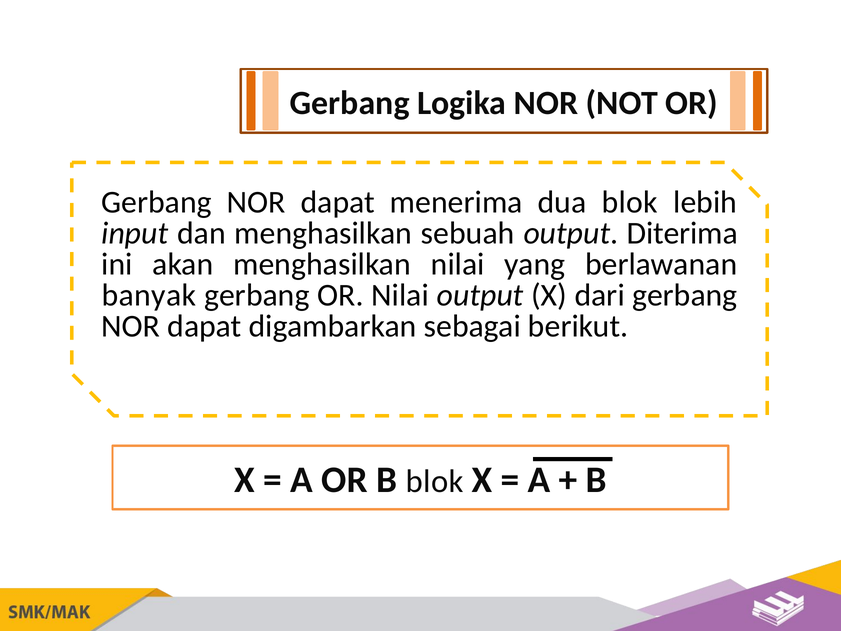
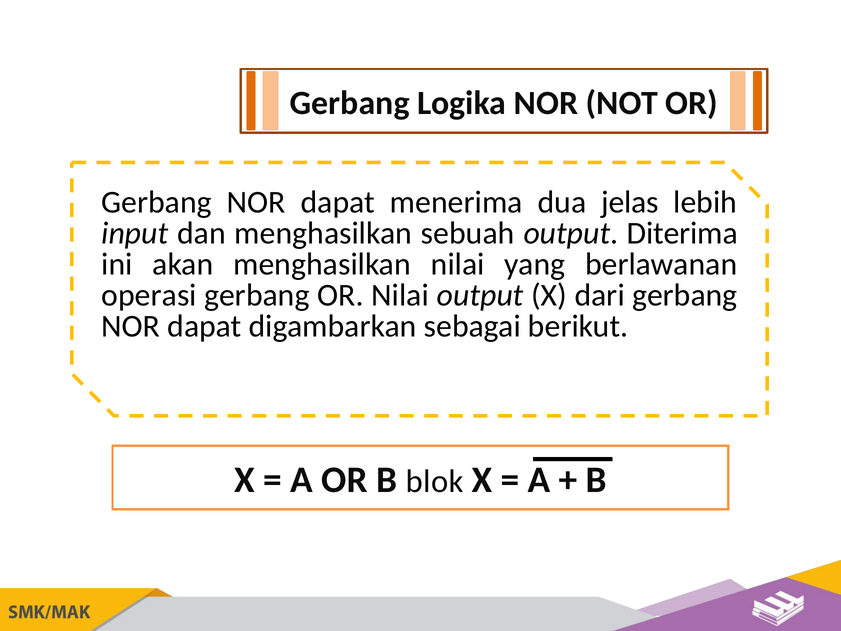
dua blok: blok -> jelas (630, 202)
banyak: banyak -> operasi (149, 295)
